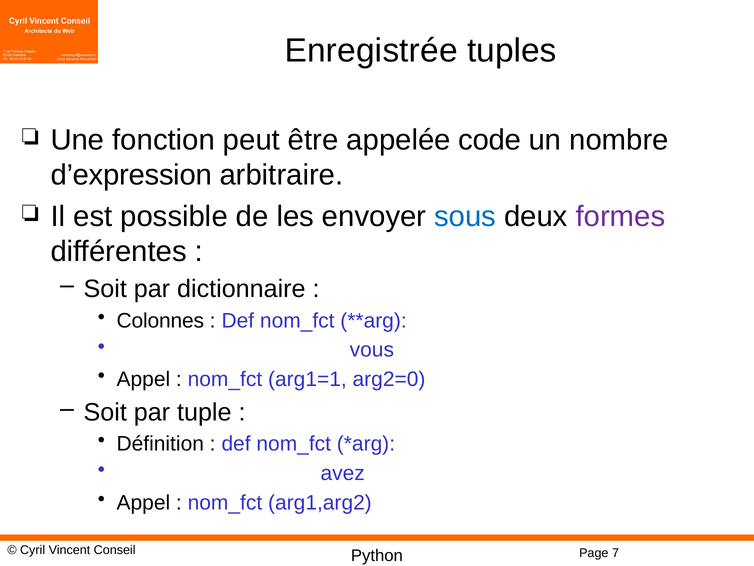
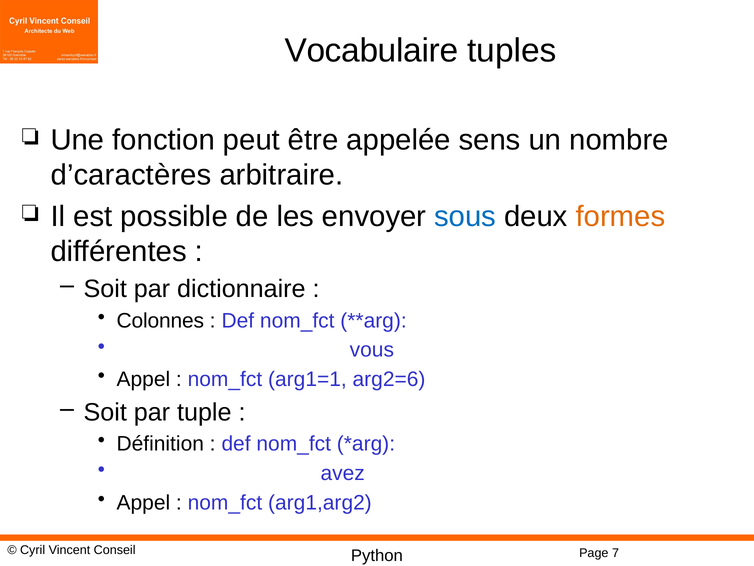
Enregistrée: Enregistrée -> Vocabulaire (371, 51)
code: code -> sens (490, 140)
d’expression: d’expression -> d’caractères (131, 175)
formes colour: purple -> orange (620, 216)
arg2=0: arg2=0 -> arg2=6 (389, 379)
